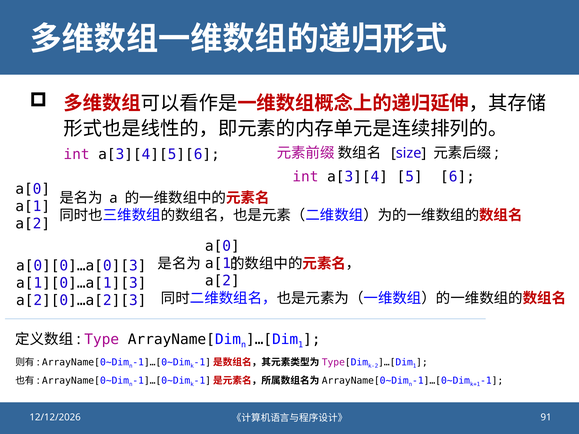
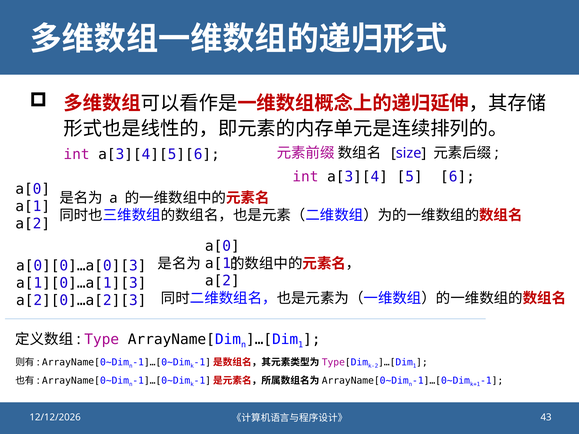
91: 91 -> 43 (546, 418)
